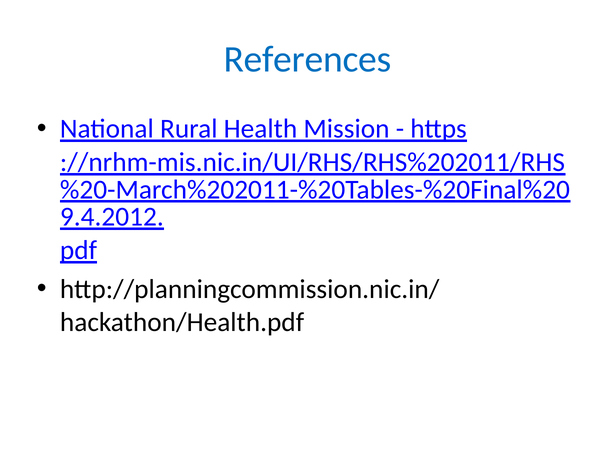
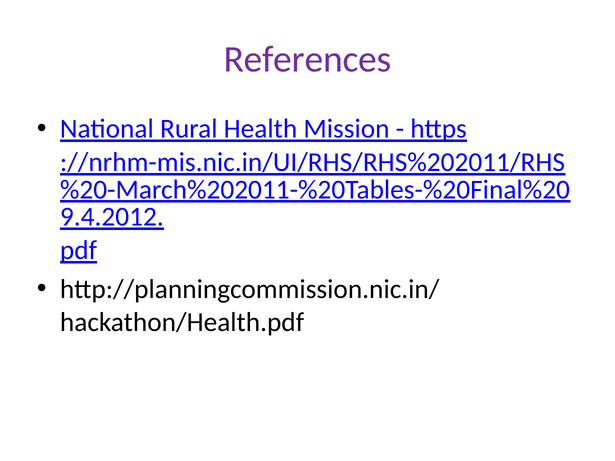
References colour: blue -> purple (308, 60)
